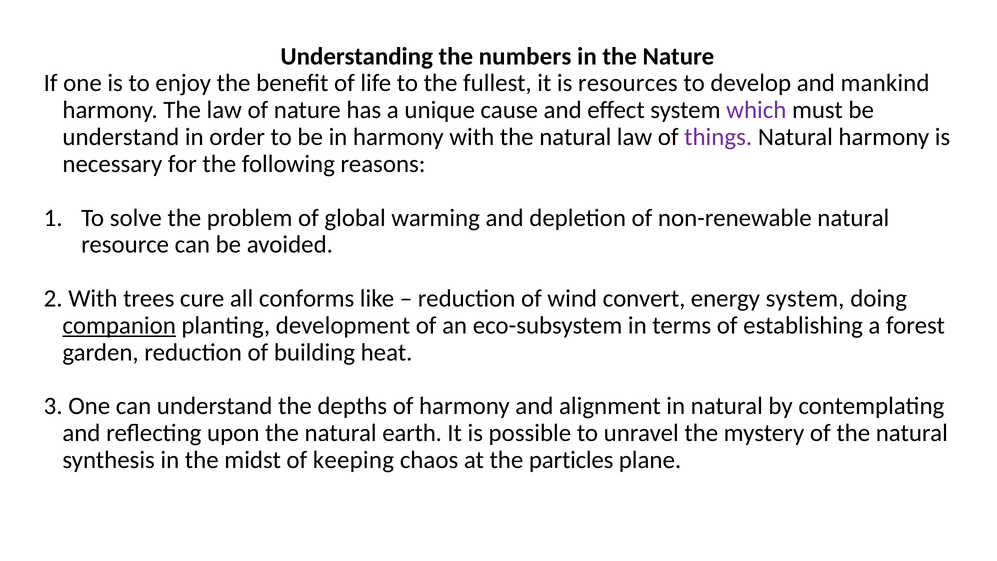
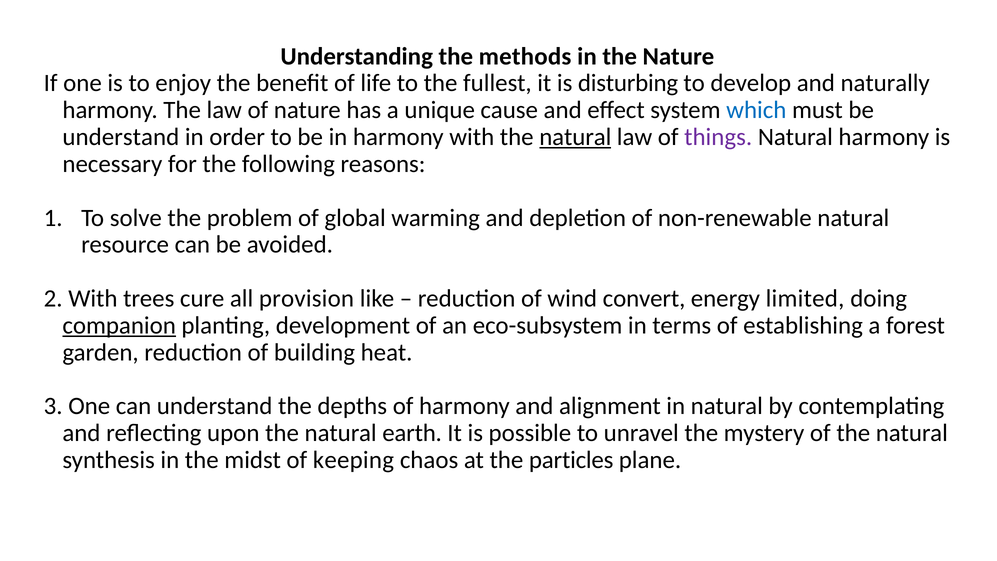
numbers: numbers -> methods (525, 57)
resources: resources -> disturbing (628, 83)
mankind: mankind -> naturally (885, 83)
which colour: purple -> blue (756, 110)
natural underline: none -> present (575, 137)
conforms: conforms -> provision (307, 298)
energy system: system -> limited (805, 298)
